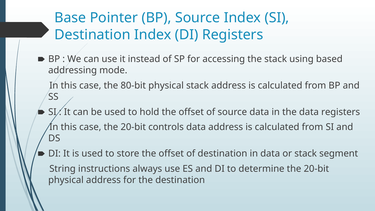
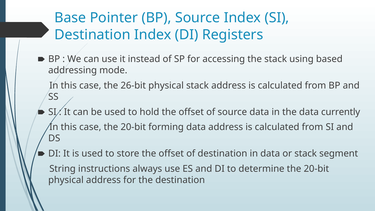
80-bit: 80-bit -> 26-bit (133, 86)
data registers: registers -> currently (341, 112)
controls: controls -> forming (166, 127)
